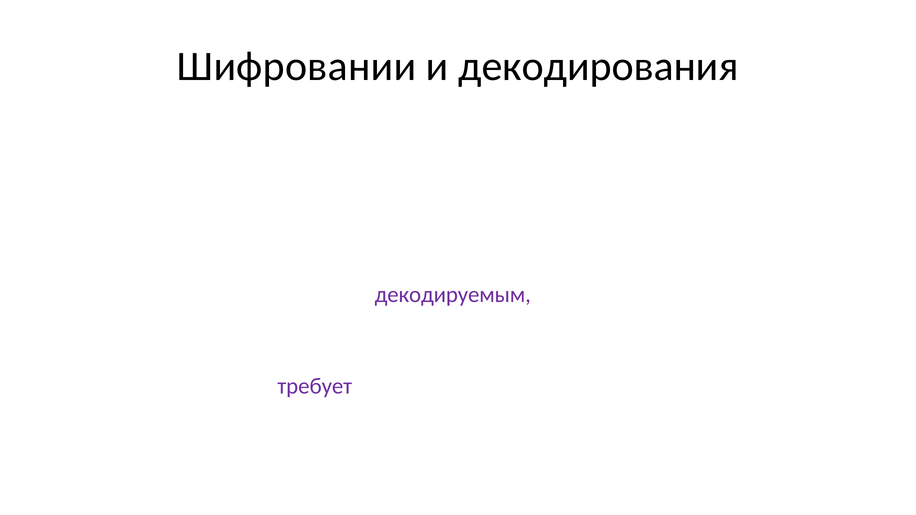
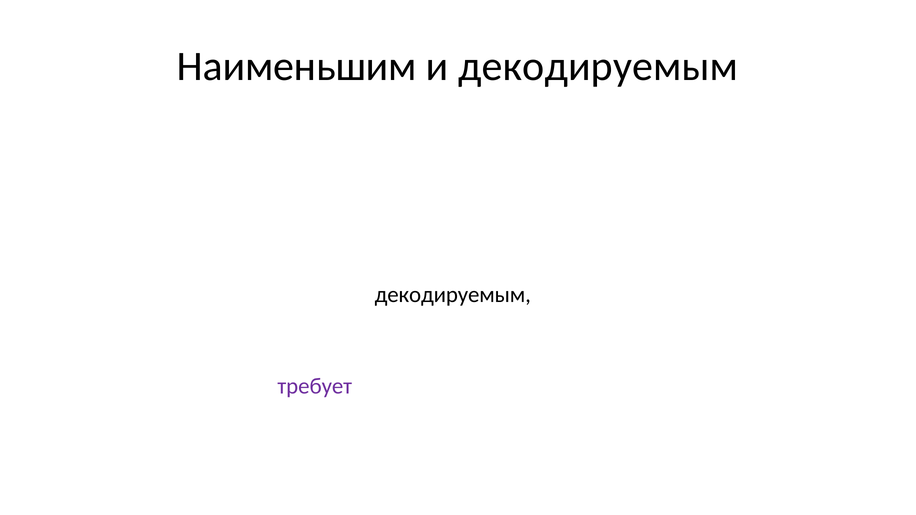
Шифровании: Шифровании -> Наименьшим (297, 67)
и декодирования: декодирования -> декодируемым (598, 67)
декодируемым colour: purple -> black (453, 295)
